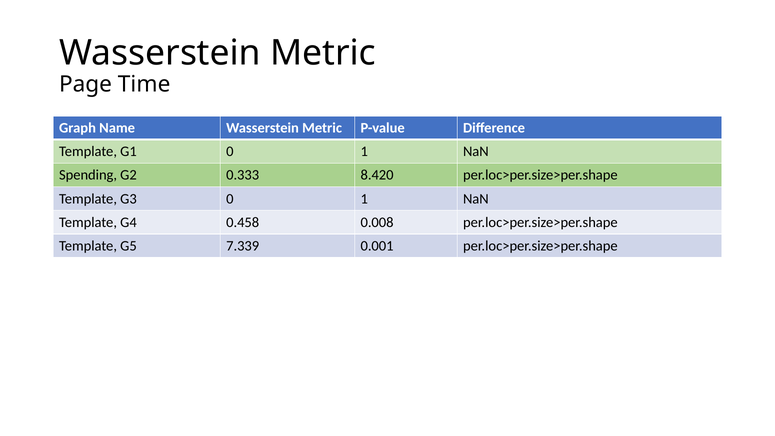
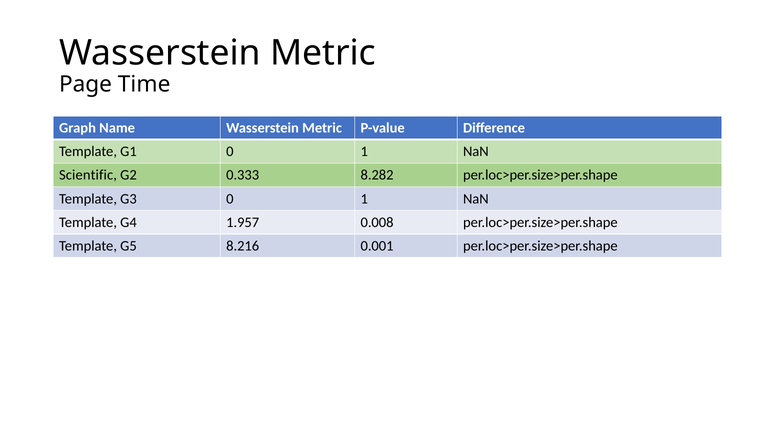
Spending: Spending -> Scientific (88, 175)
8.420: 8.420 -> 8.282 (377, 175)
0.458: 0.458 -> 1.957 (243, 222)
7.339: 7.339 -> 8.216 (243, 246)
